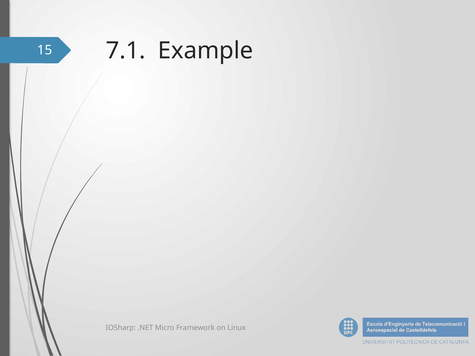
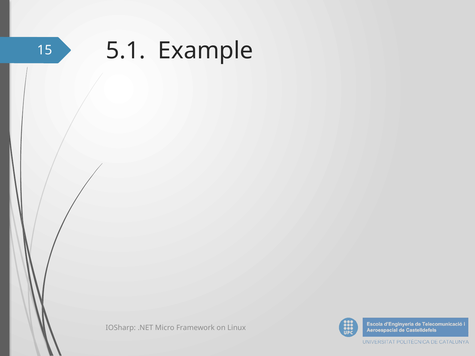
7.1: 7.1 -> 5.1 (126, 51)
